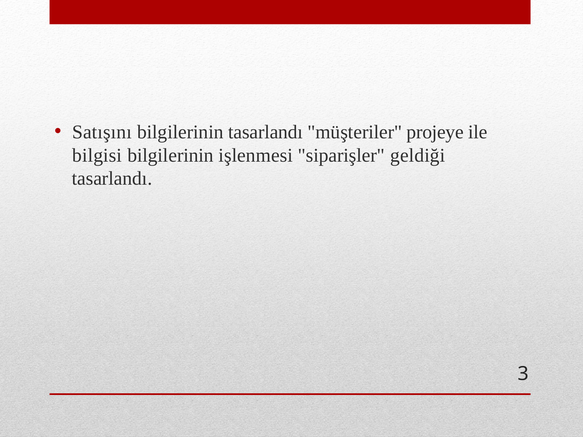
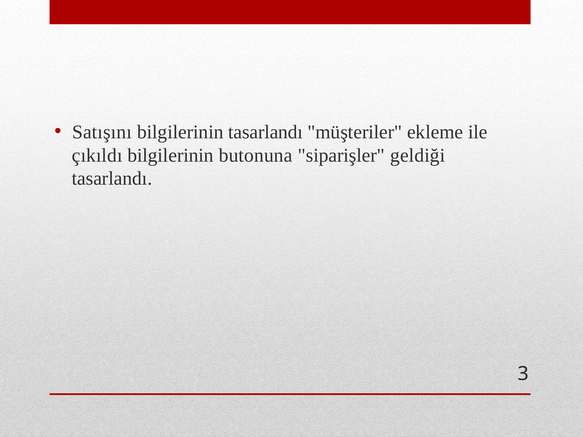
projeye: projeye -> ekleme (435, 132)
bilgisi: bilgisi -> çıkıldı (97, 155)
işlenmesi: işlenmesi -> butonuna (256, 155)
